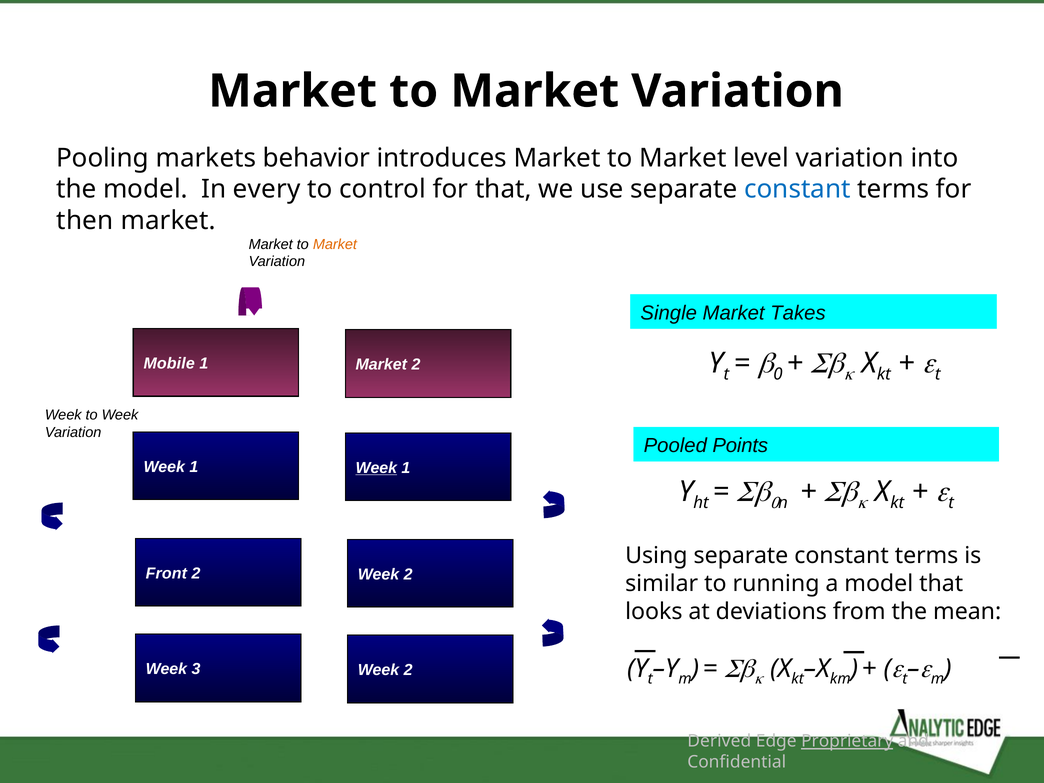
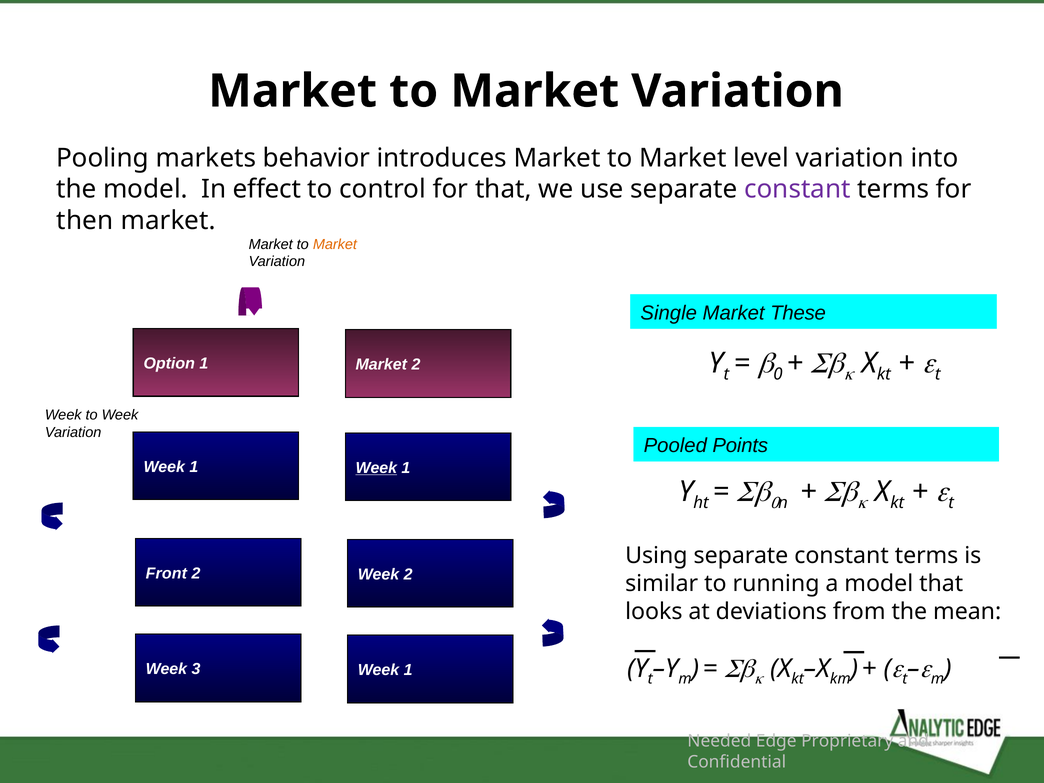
every: every -> effect (267, 189)
constant colour: blue -> purple (797, 189)
Takes: Takes -> These (798, 313)
Mobile: Mobile -> Option (169, 364)
2: 2 -> 1 (408, 670)
Derived: Derived -> Needed (719, 741)
Proprietary underline: present -> none (847, 741)
